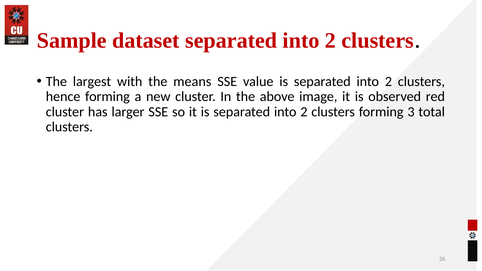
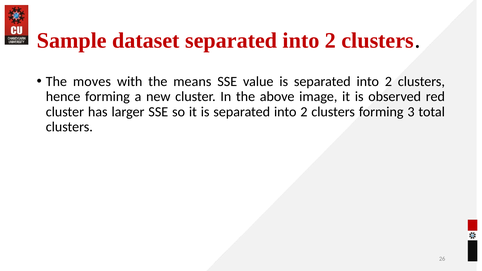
largest: largest -> moves (92, 81)
